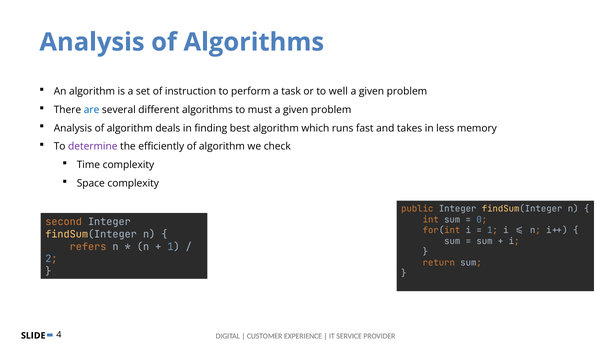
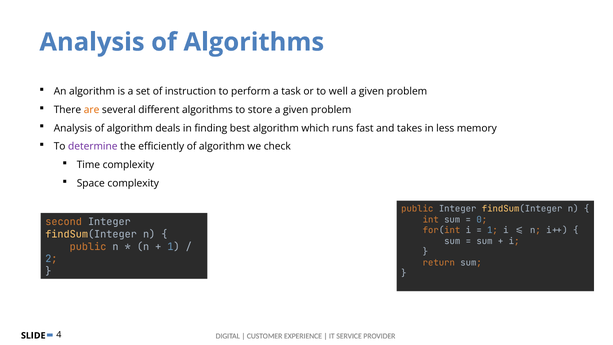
are colour: blue -> orange (92, 110)
must: must -> store (260, 110)
refers: refers -> public (88, 247)
